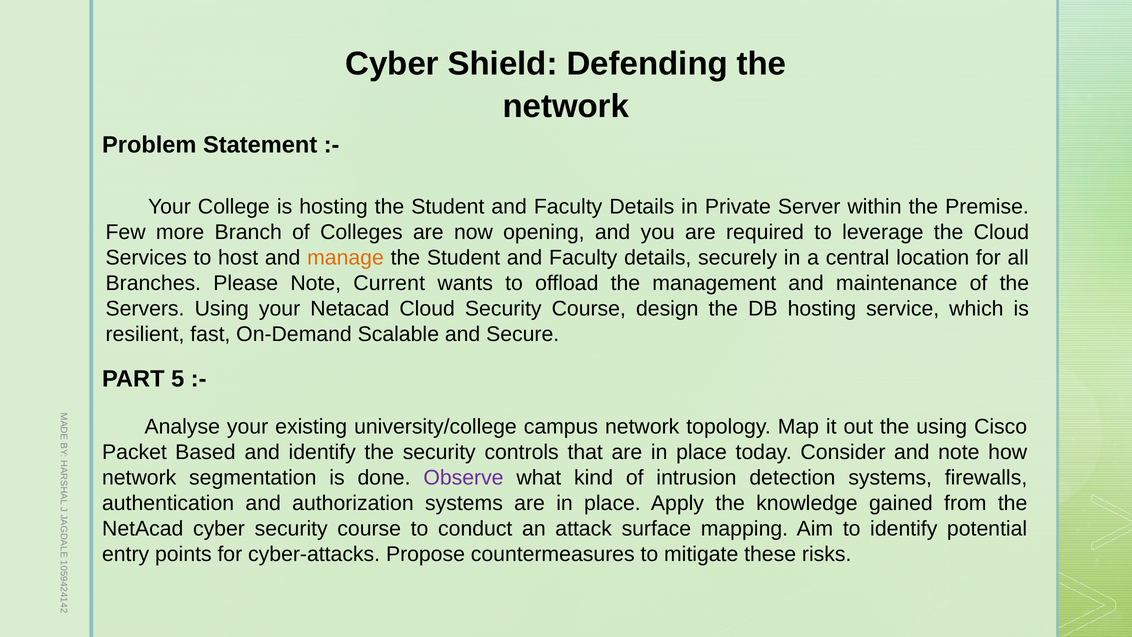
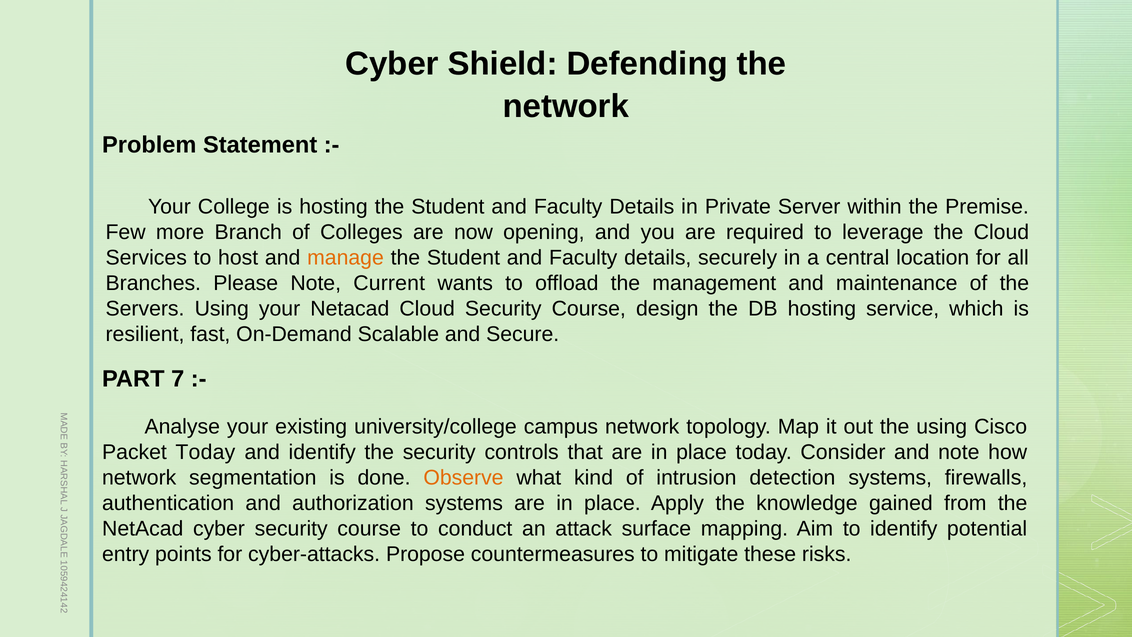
PART 5: 5 -> 7 (178, 379)
Packet Based: Based -> Today (205, 452)
Observe colour: purple -> orange (463, 478)
